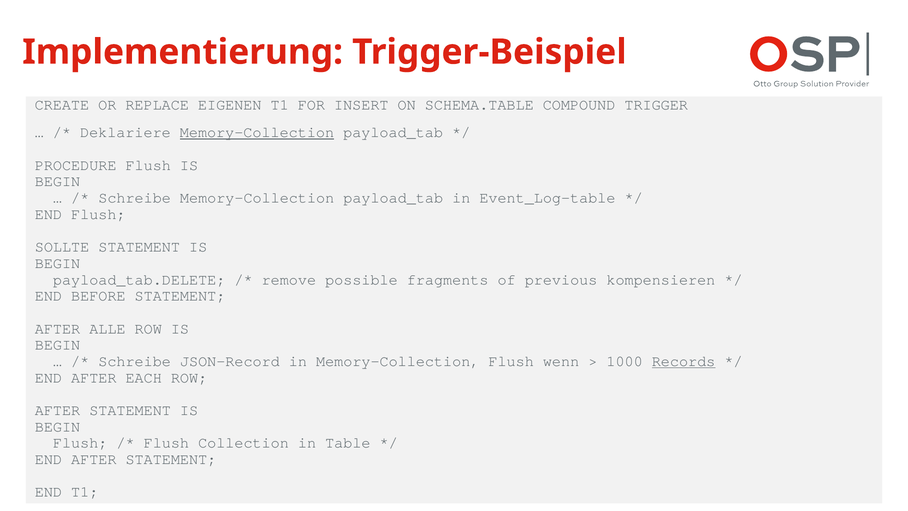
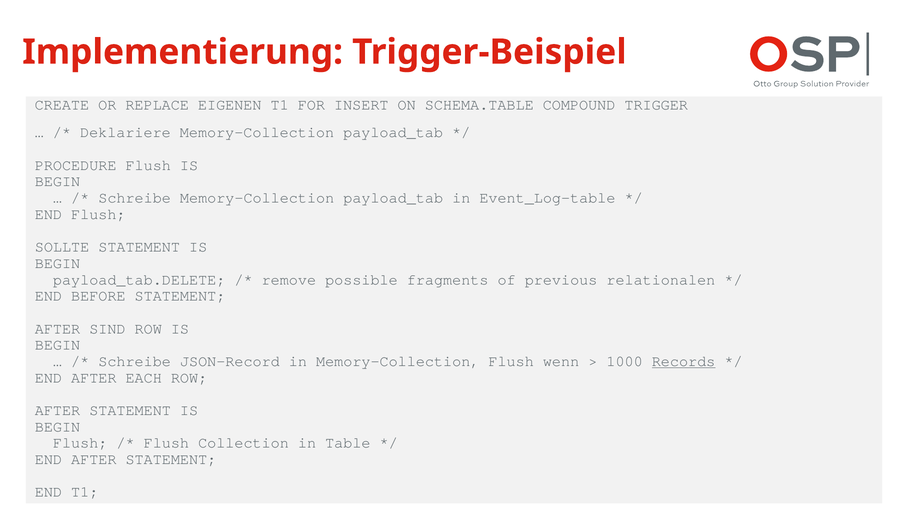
Memory-Collection underline: present -> none (257, 132)
kompensieren: kompensieren -> relationalen (661, 279)
ALLE: ALLE -> SIND (107, 328)
